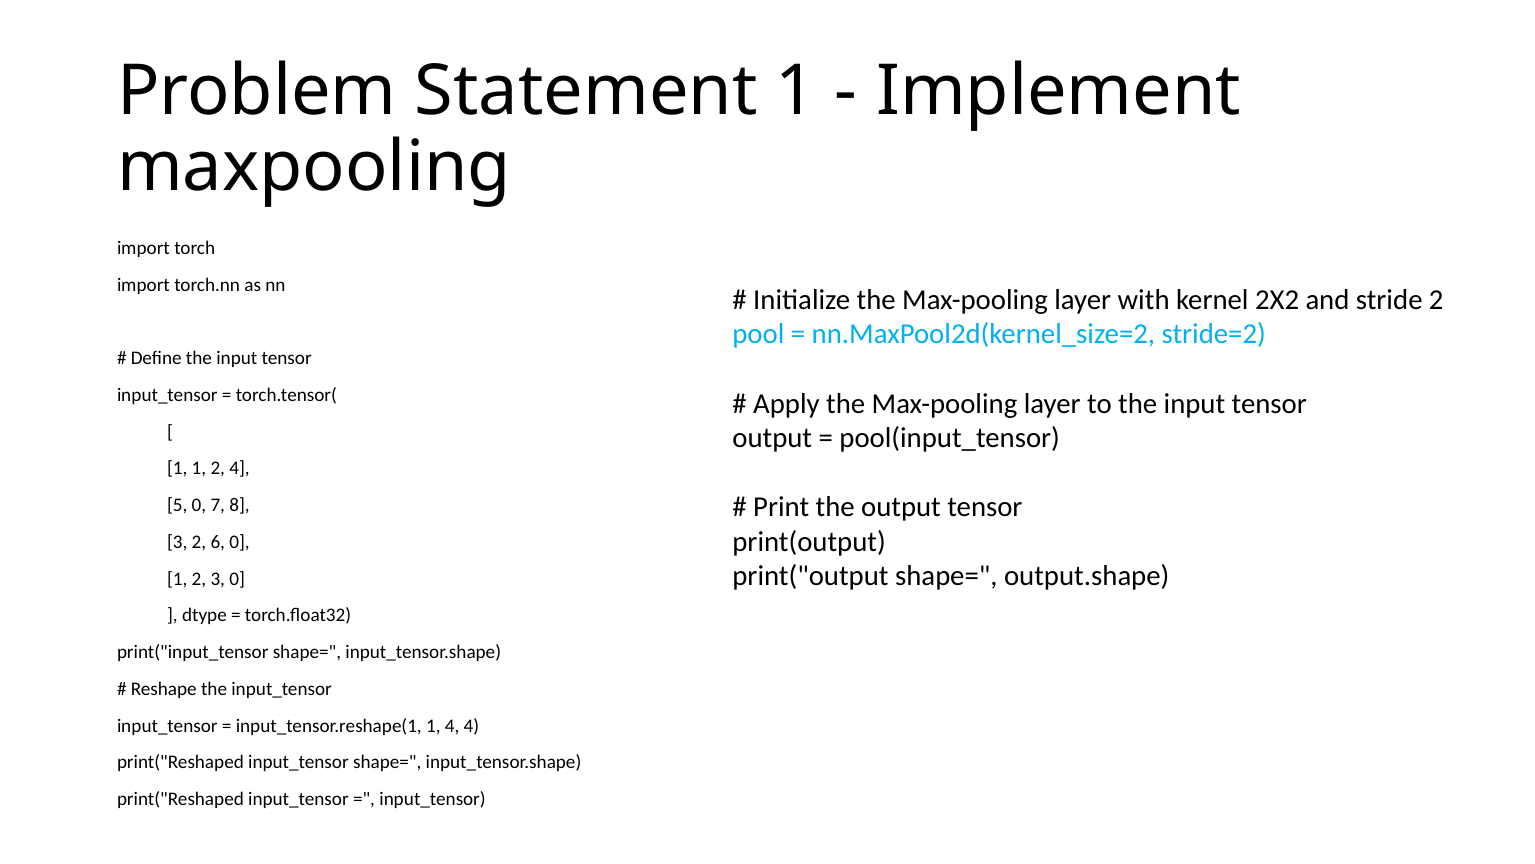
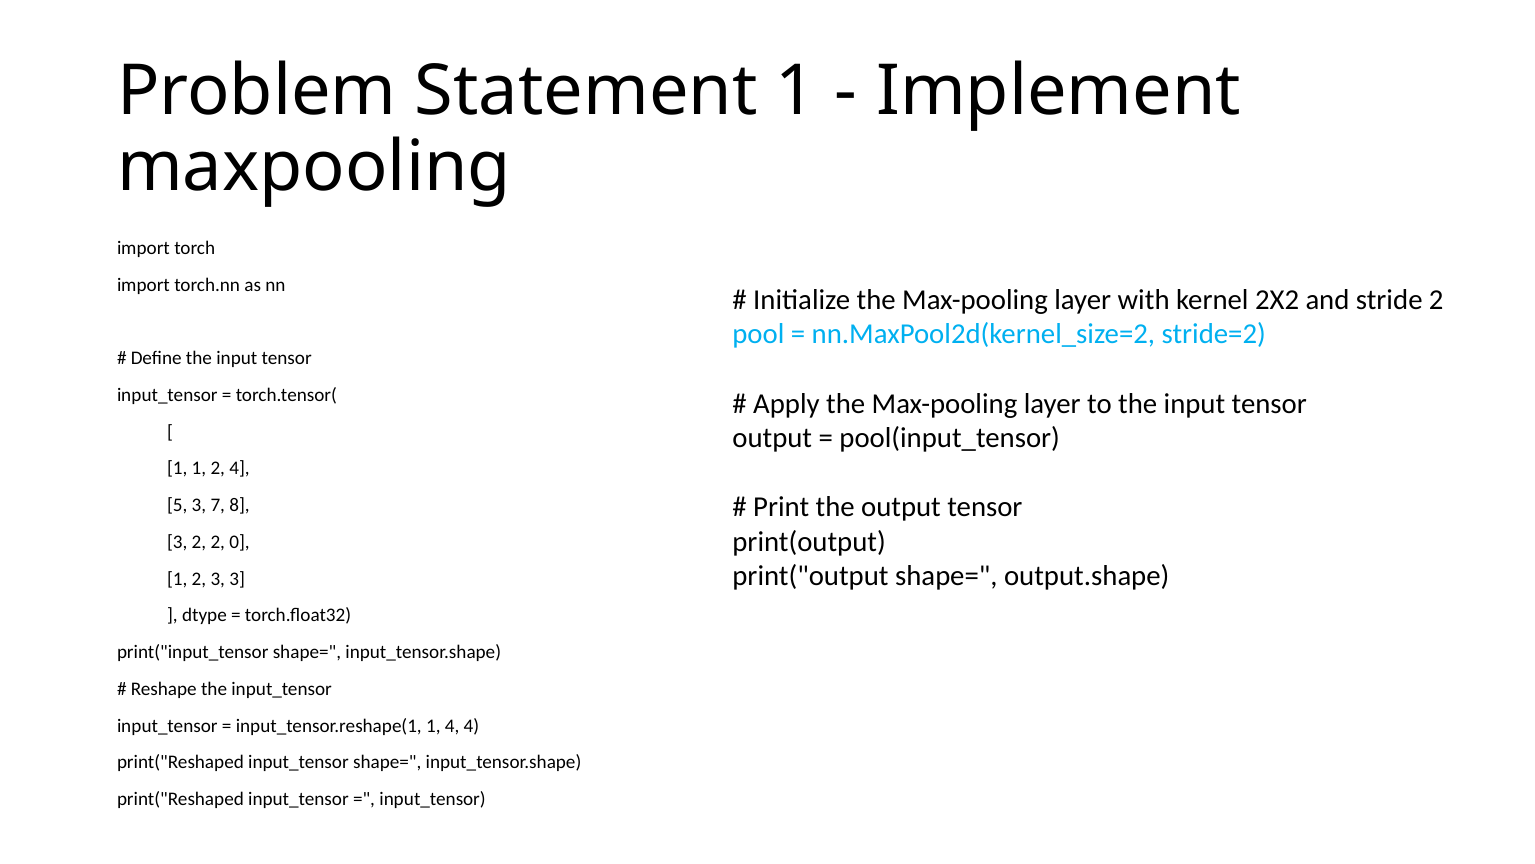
5 0: 0 -> 3 (199, 505)
2 6: 6 -> 2 (218, 542)
3 0: 0 -> 3 (237, 578)
